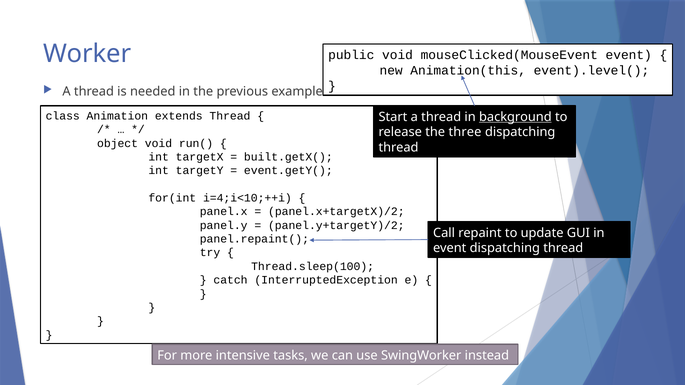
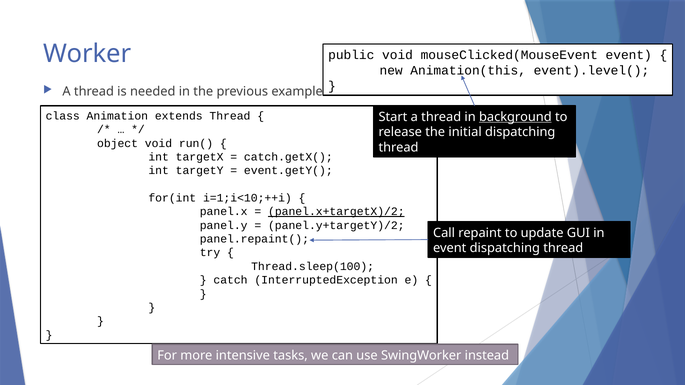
three: three -> initial (465, 132)
built.getX(: built.getX( -> catch.getX( (288, 157)
i=4;i<10;++i: i=4;i<10;++i -> i=1;i<10;++i (247, 198)
panel.x+targetX)/2 underline: none -> present (336, 212)
